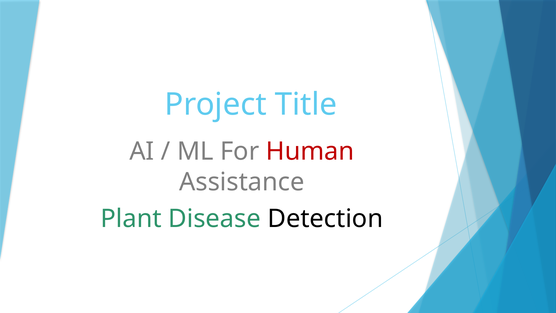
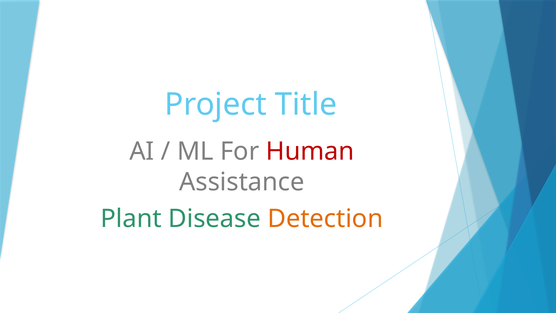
Detection colour: black -> orange (325, 218)
